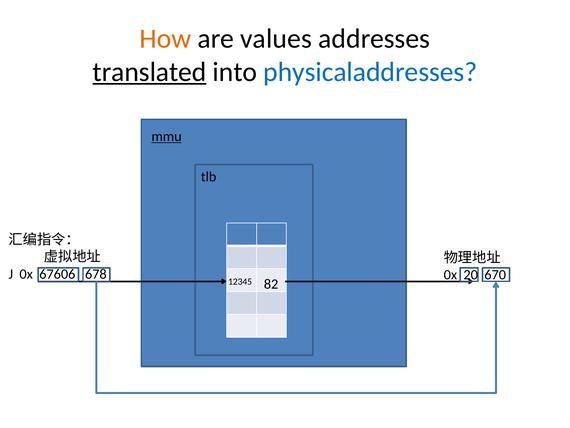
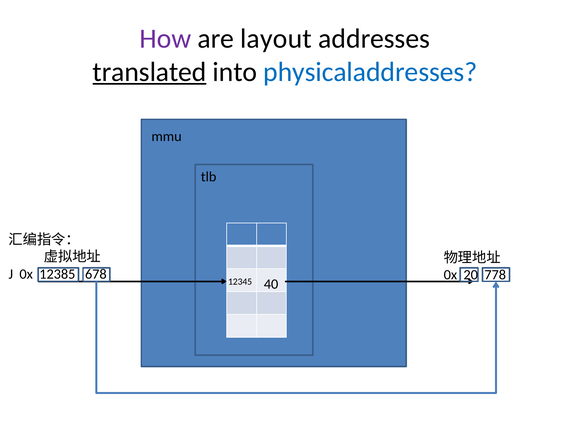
How colour: orange -> purple (165, 39)
values: values -> layout (276, 39)
mmu underline: present -> none (167, 136)
67606: 67606 -> 12385 (57, 274)
670: 670 -> 778 (495, 275)
82: 82 -> 40 (271, 284)
